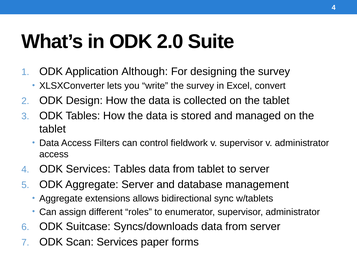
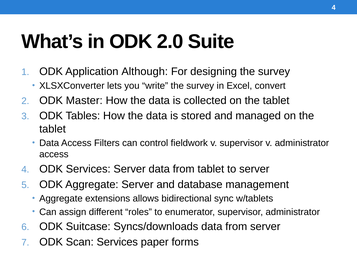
Design: Design -> Master (84, 100)
Services Tables: Tables -> Server (130, 169)
